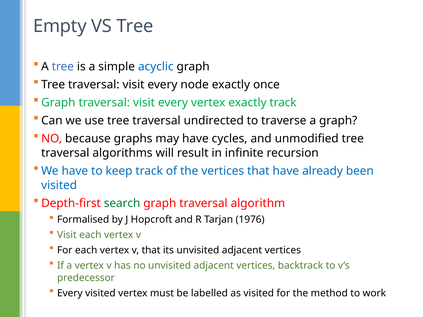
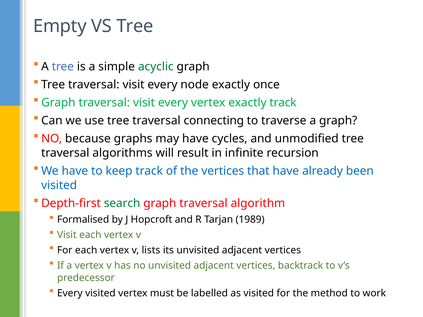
acyclic colour: blue -> green (156, 67)
undirected: undirected -> connecting (214, 121)
1976: 1976 -> 1989 (250, 220)
v that: that -> lists (151, 250)
